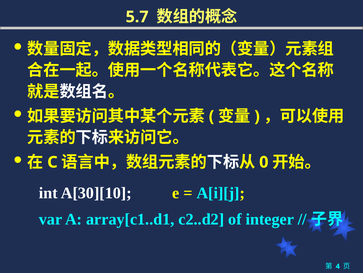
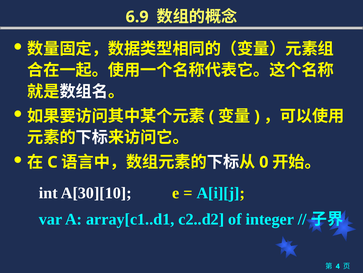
5.7: 5.7 -> 6.9 (137, 17)
